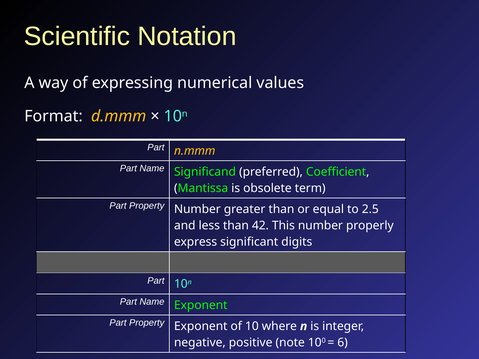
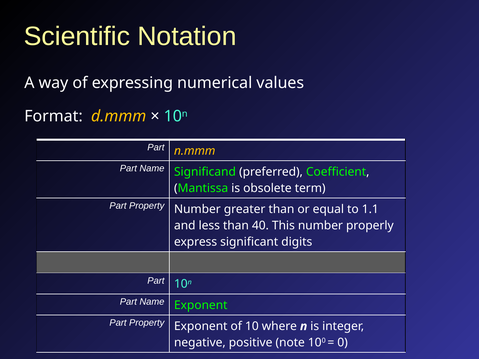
2.5: 2.5 -> 1.1 (370, 209)
42: 42 -> 40 (260, 226)
6: 6 -> 0 (343, 343)
